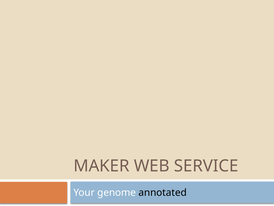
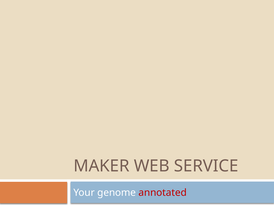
annotated colour: black -> red (163, 192)
